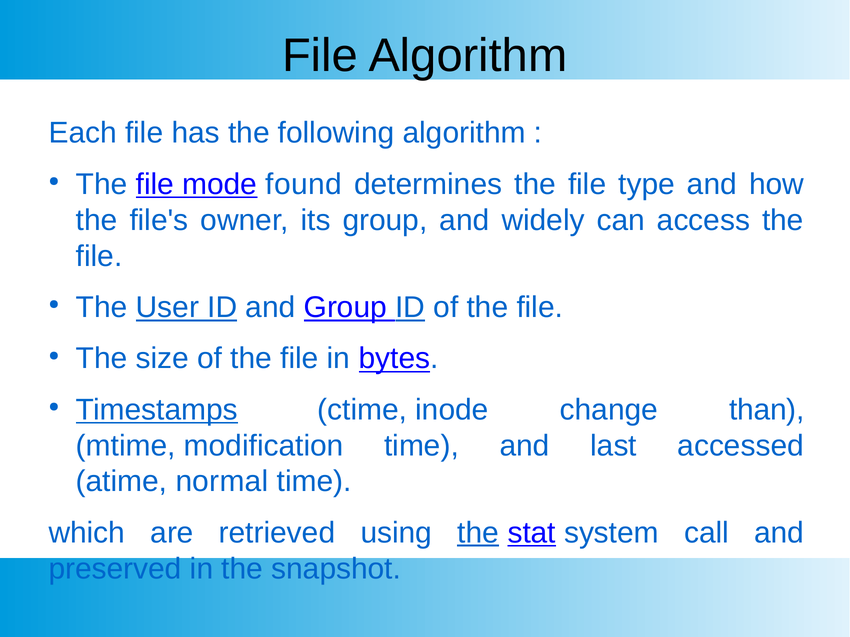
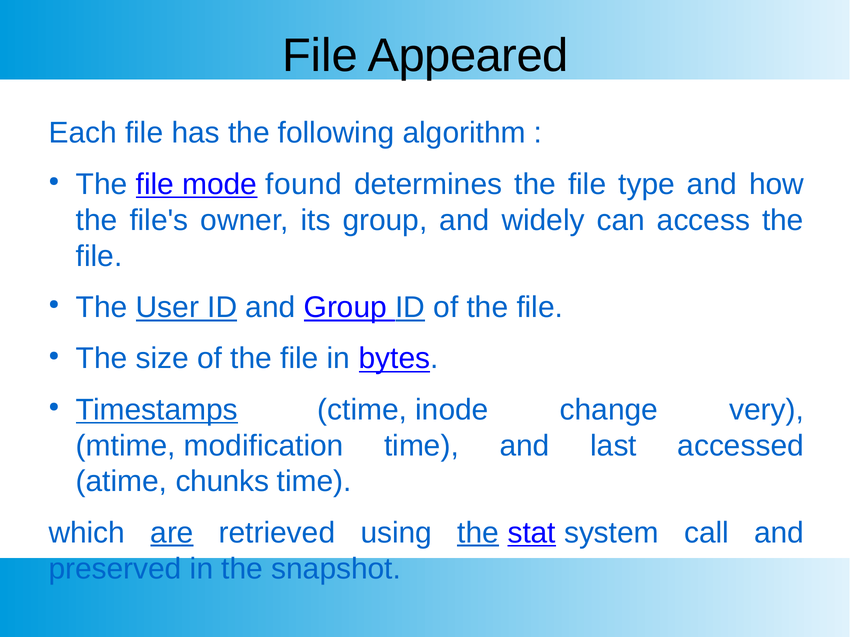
File Algorithm: Algorithm -> Appeared (468, 56)
than: than -> very (767, 410)
normal: normal -> chunks (222, 482)
are underline: none -> present (172, 533)
